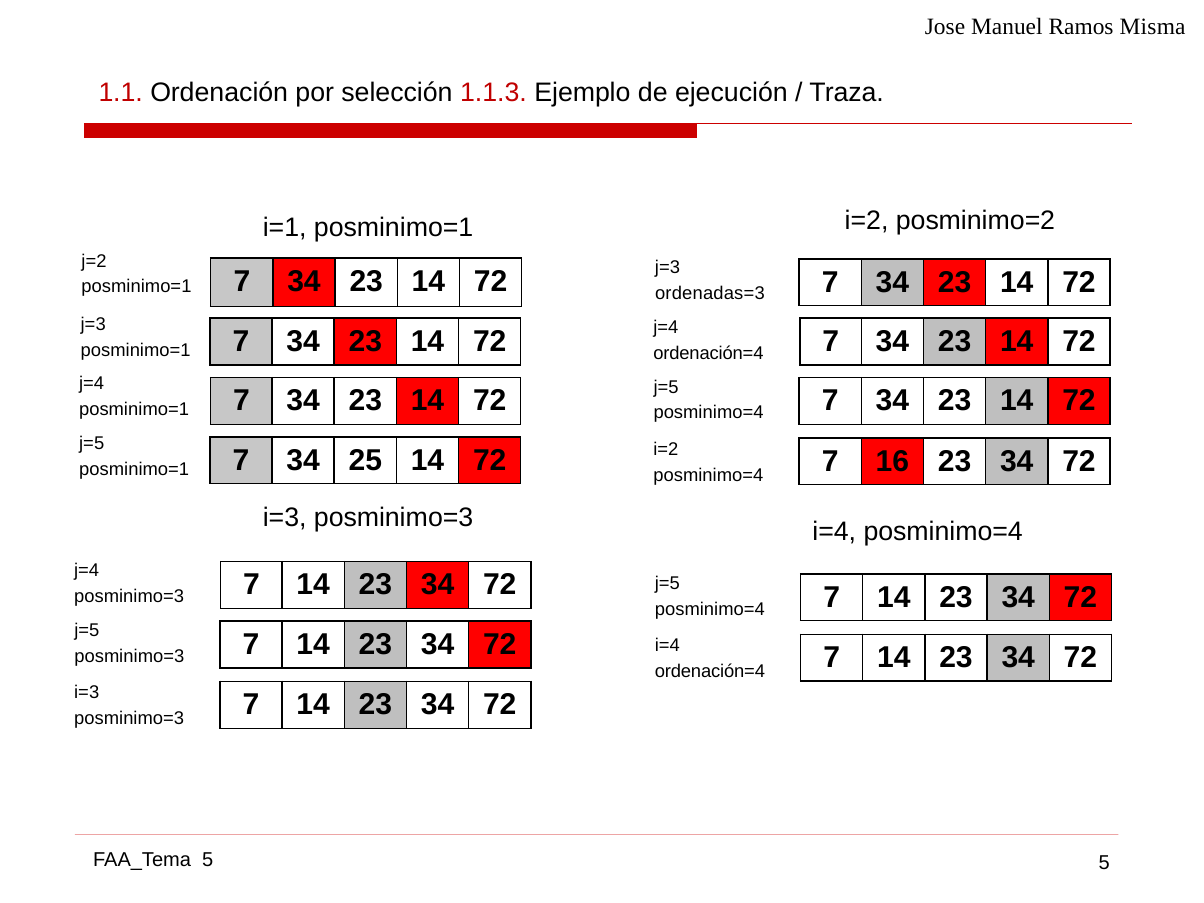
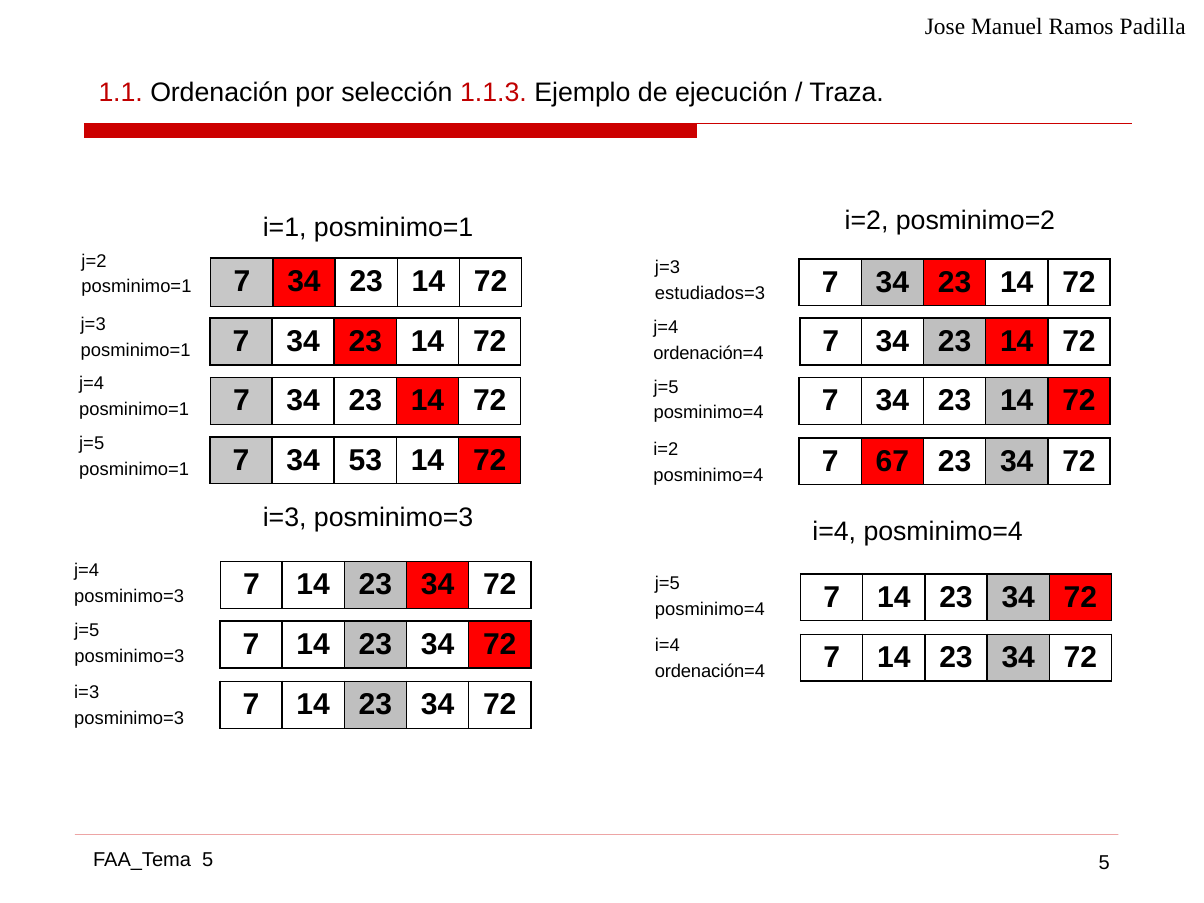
Misma: Misma -> Padilla (1153, 26)
ordenadas=3: ordenadas=3 -> estudiados=3 (710, 294)
25: 25 -> 53 (365, 460)
16: 16 -> 67 (892, 461)
